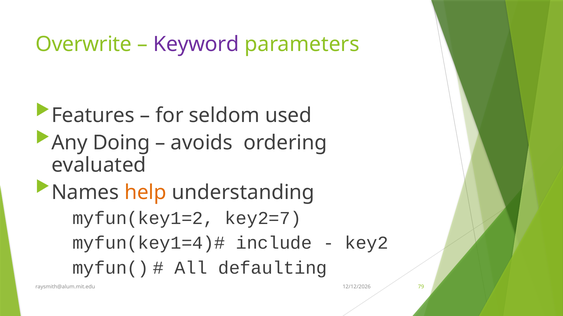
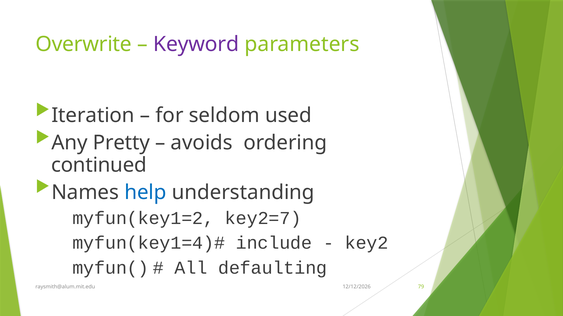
Features: Features -> Iteration (93, 116)
Doing: Doing -> Pretty (121, 143)
evaluated: evaluated -> continued (99, 165)
help colour: orange -> blue (145, 193)
